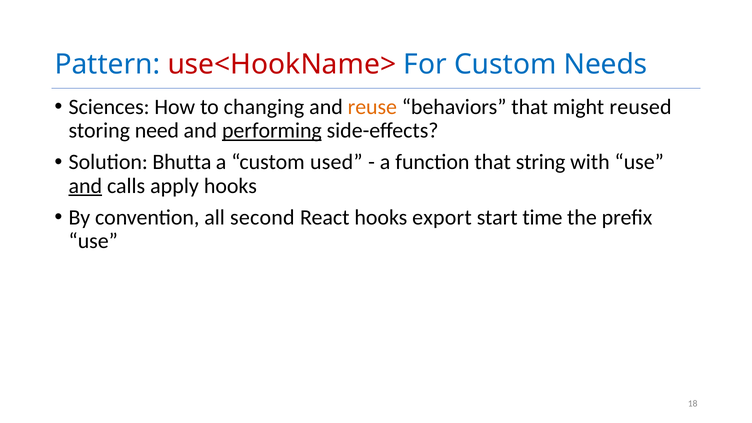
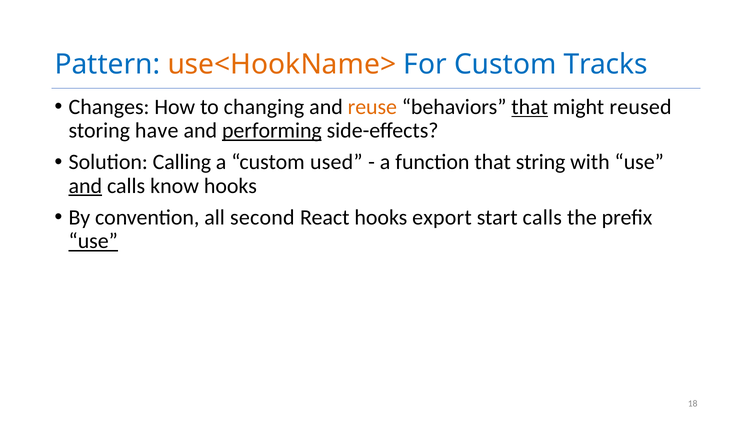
use<HookName> colour: red -> orange (282, 65)
Needs: Needs -> Tracks (606, 65)
Sciences: Sciences -> Changes (109, 107)
that underline: none -> present (530, 107)
need: need -> have (157, 131)
Bhutta: Bhutta -> Calling (182, 162)
apply: apply -> know (175, 186)
start time: time -> calls (542, 217)
use underline: none -> present (93, 241)
